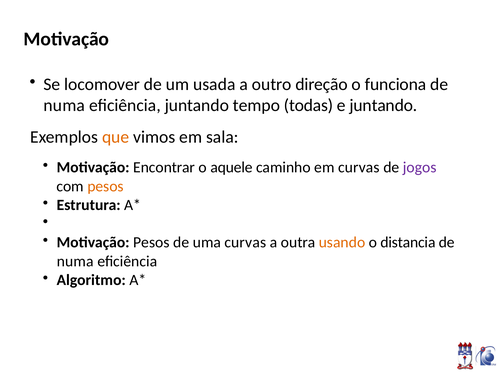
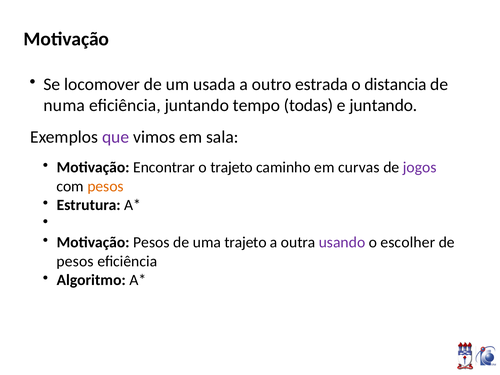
direção: direção -> estrada (322, 84)
funciona: funciona -> distancia (396, 84)
que colour: orange -> purple (116, 137)
o aquele: aquele -> trajeto (232, 167)
uma curvas: curvas -> trajeto (246, 243)
usando colour: orange -> purple (342, 243)
distancia: distancia -> escolher (408, 243)
numa: numa -> pesos (75, 261)
